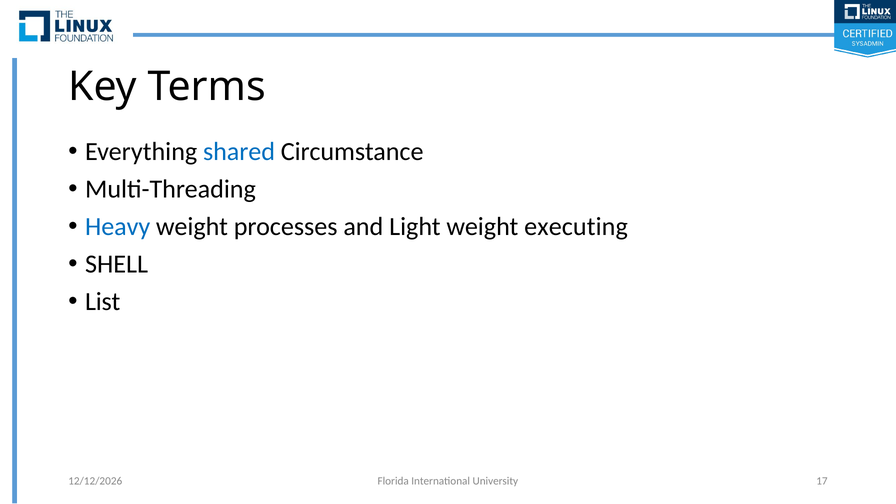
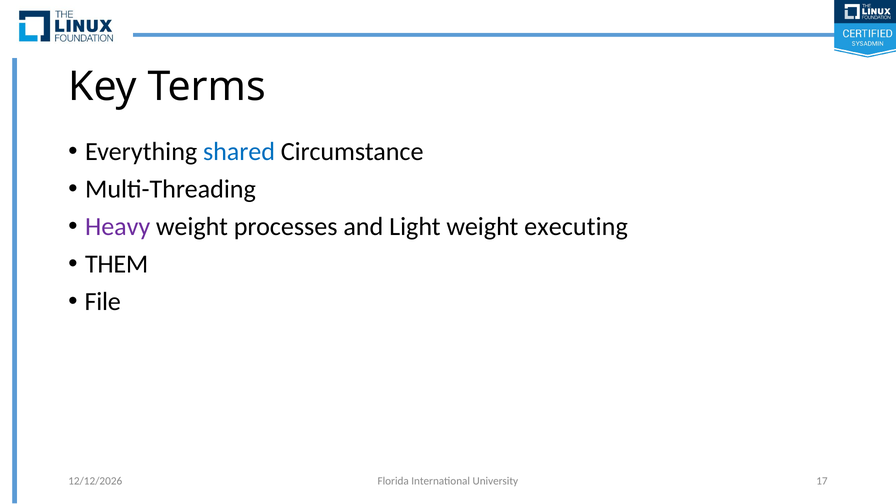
Heavy colour: blue -> purple (118, 227)
SHELL: SHELL -> THEM (117, 264)
List: List -> File (103, 302)
